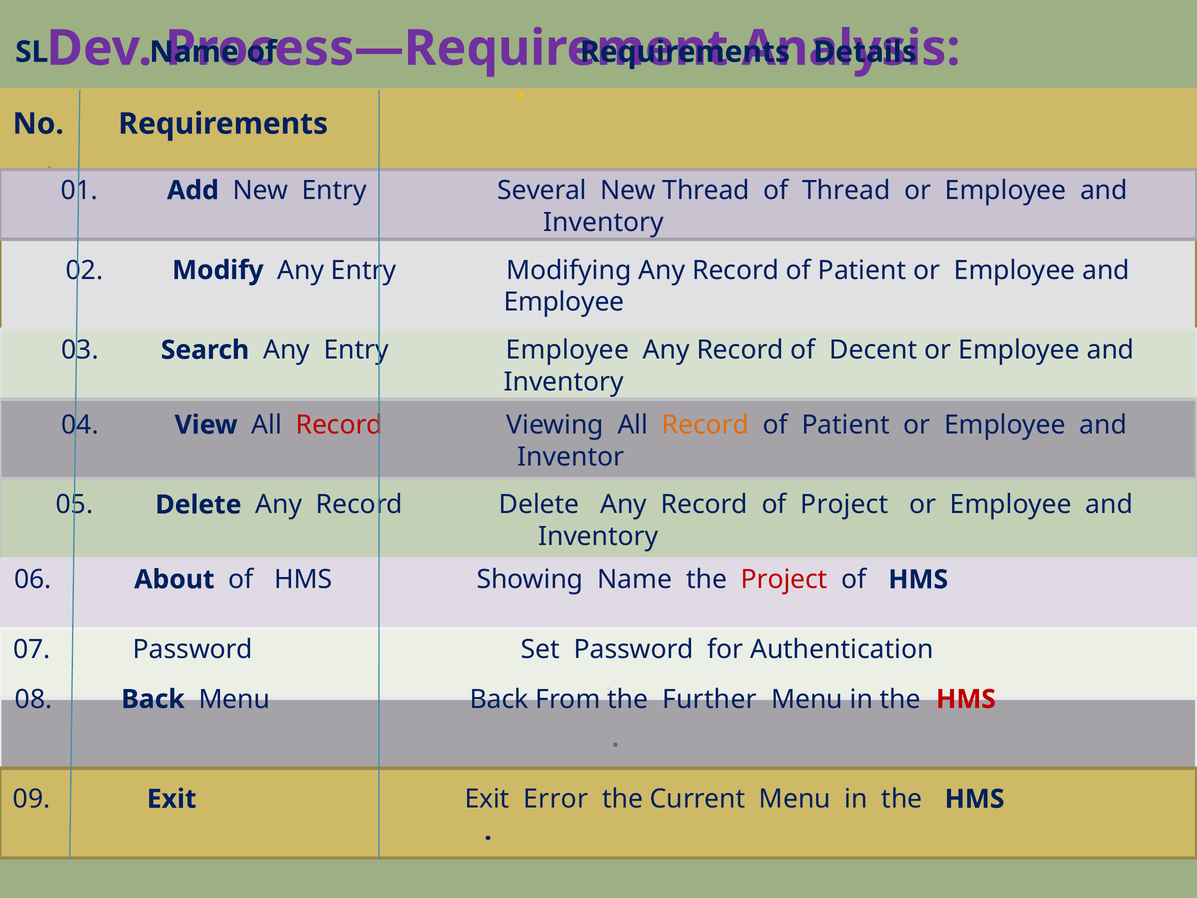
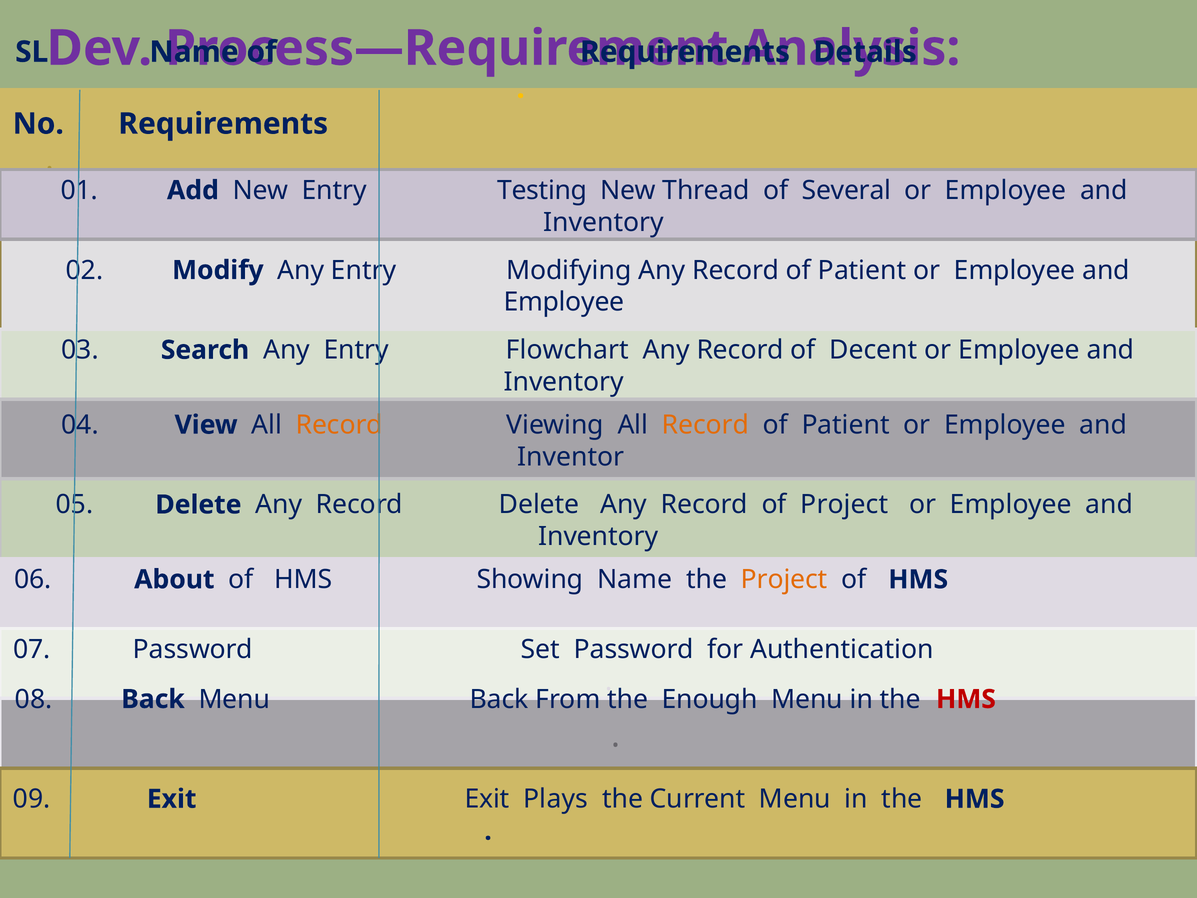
Several: Several -> Testing (542, 190)
of Thread: Thread -> Several (846, 190)
Entry Employee: Employee -> Flowchart (567, 350)
Record colour: red -> orange (339, 425)
Project colour: red -> orange (784, 579)
Further: Further -> Enough (710, 699)
Error: Error -> Plays (556, 799)
